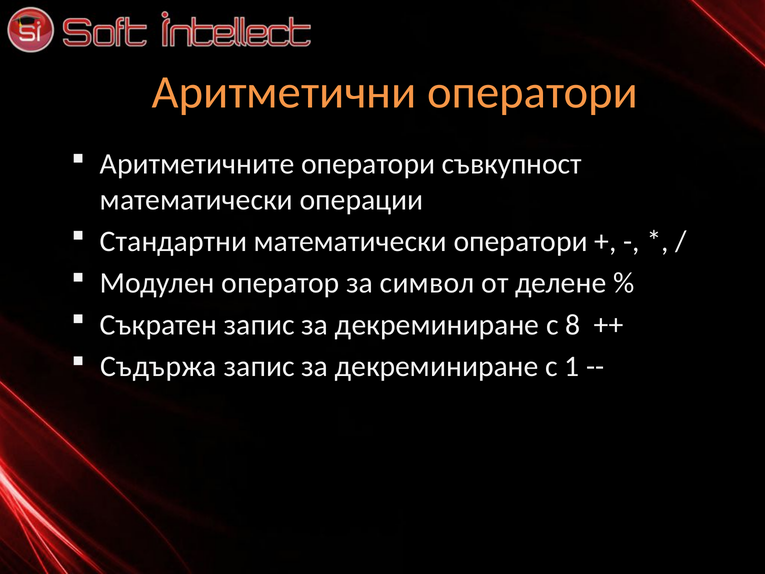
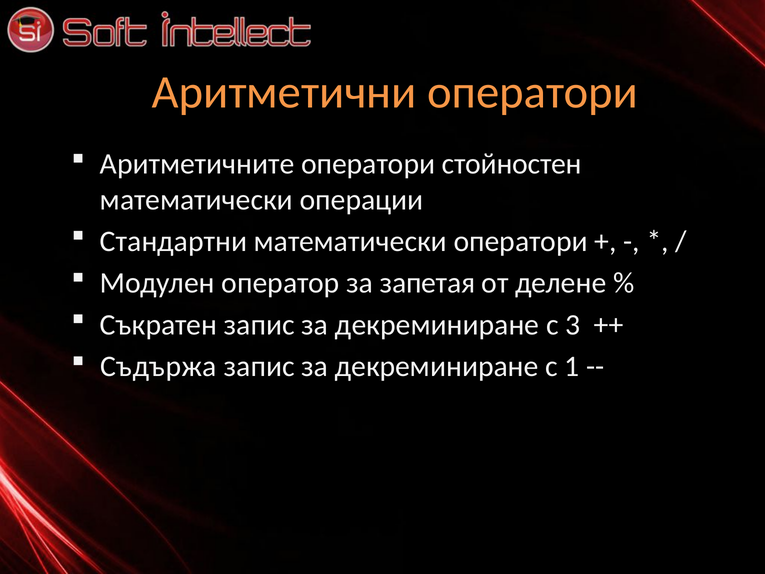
съвкупност: съвкупност -> стойностен (512, 164)
символ: символ -> запетая (427, 283)
8: 8 -> 3 (573, 325)
